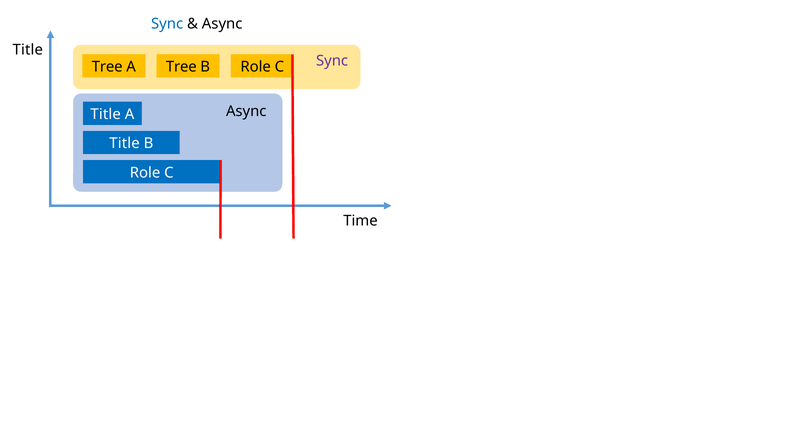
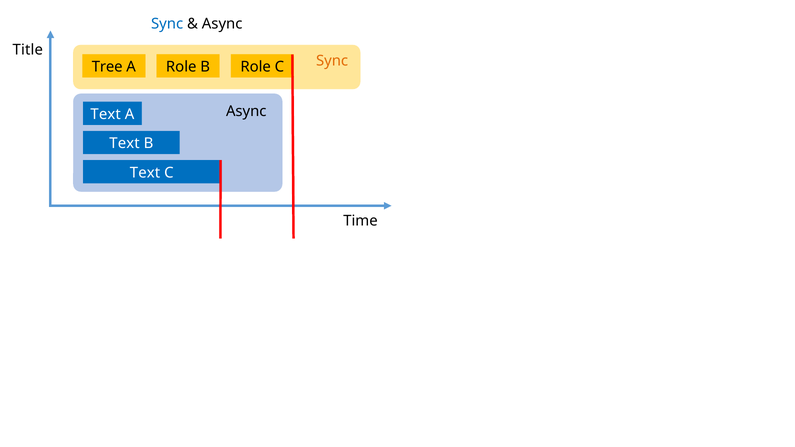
Sync colour: purple -> orange (332, 61)
A Tree: Tree -> Role (181, 67)
Title: Title -> Text (106, 114)
Title: Title -> Text (125, 144)
Role: Role -> Text (145, 173)
